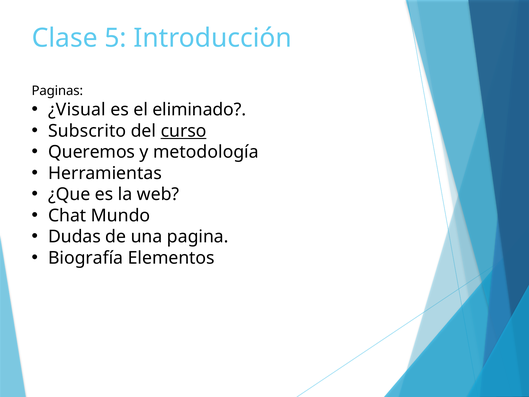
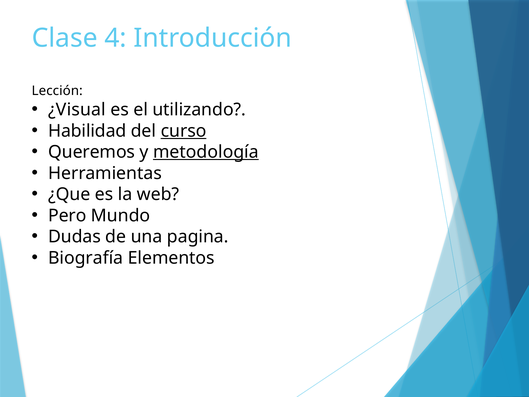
5: 5 -> 4 (116, 38)
Paginas: Paginas -> Lección (57, 91)
eliminado: eliminado -> utilizando (199, 110)
Subscrito: Subscrito -> Habilidad (87, 131)
metodología underline: none -> present (206, 152)
Chat: Chat -> Pero (67, 215)
